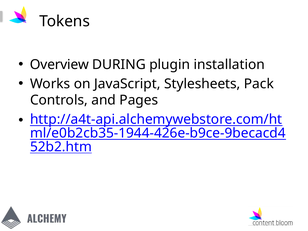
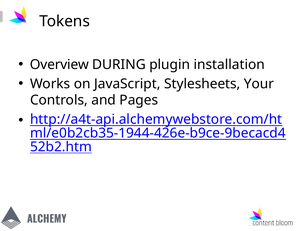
Pack: Pack -> Your (259, 84)
